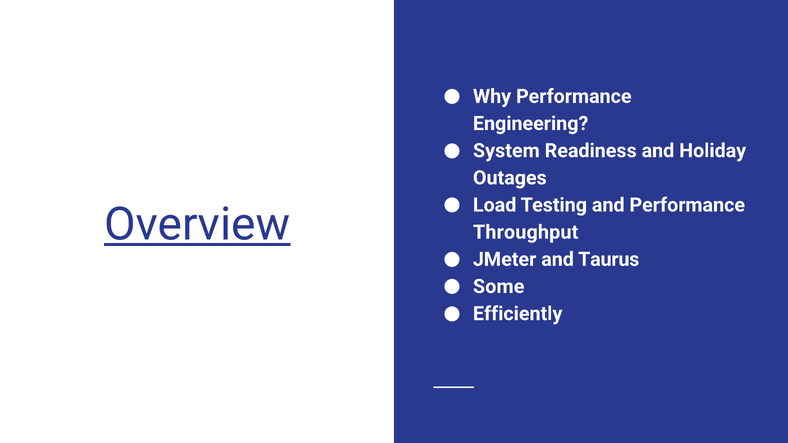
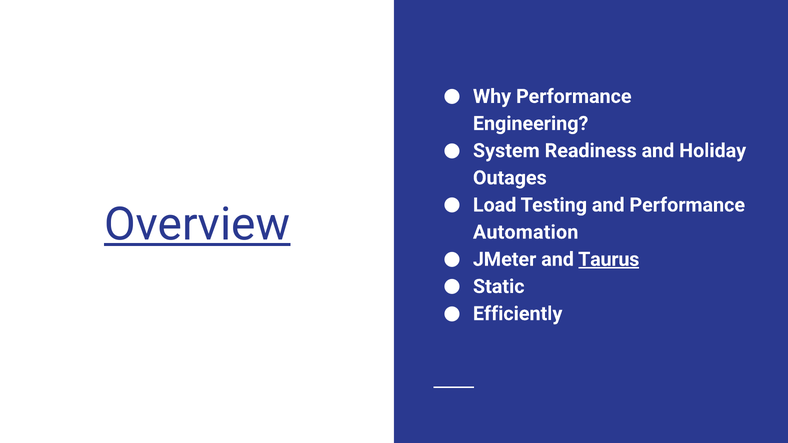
Throughput: Throughput -> Automation (526, 232)
Taurus underline: none -> present (609, 259)
Some: Some -> Static (499, 287)
